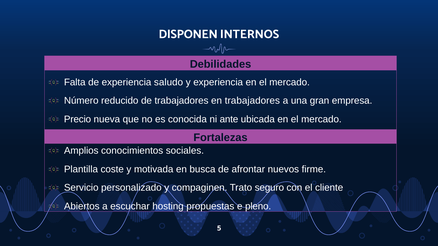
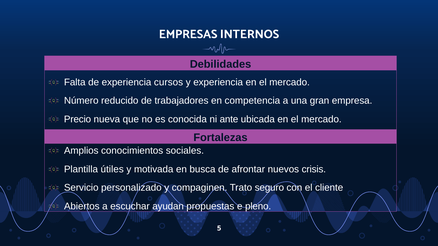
DISPONEN: DISPONEN -> EMPRESAS (188, 34)
saludo: saludo -> cursos (169, 82)
en trabajadores: trabajadores -> competencia (252, 101)
coste: coste -> útiles (112, 169)
firme: firme -> crisis (314, 169)
hosting: hosting -> ayudan (168, 207)
